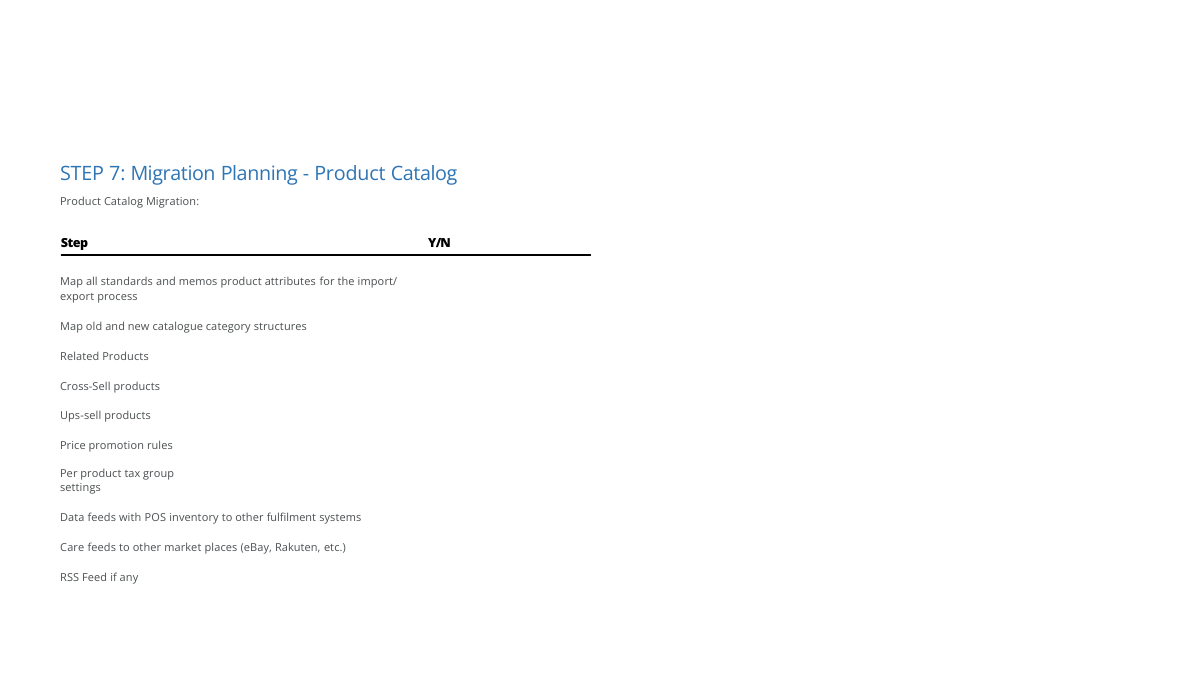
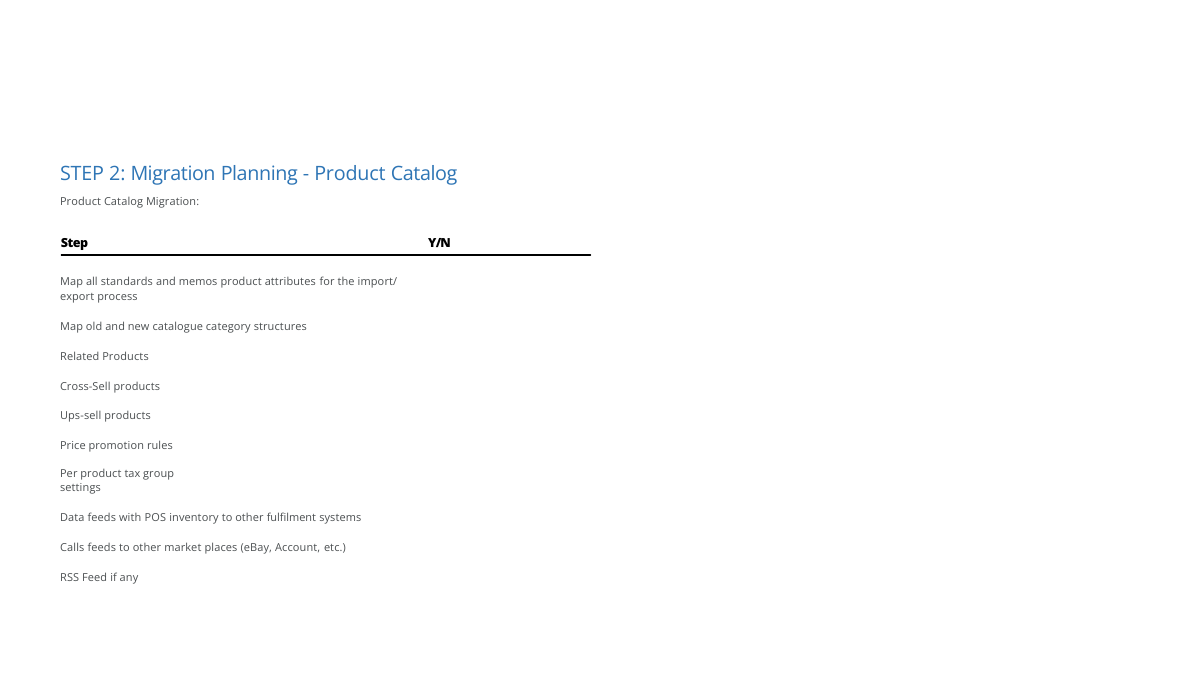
7: 7 -> 2 (117, 174)
Care: Care -> Calls (72, 548)
Rakuten: Rakuten -> Account (298, 548)
